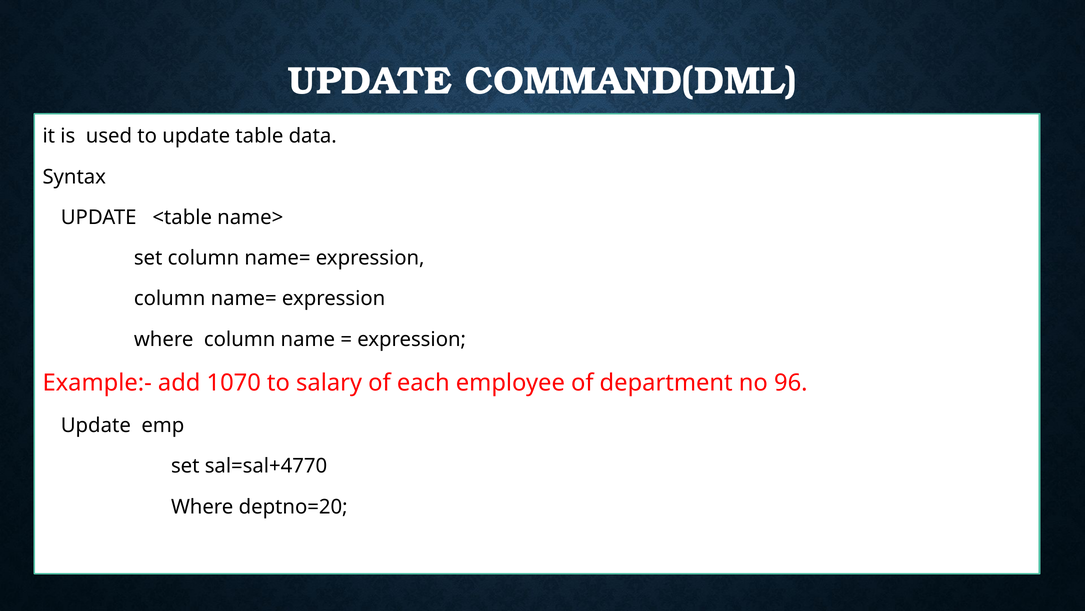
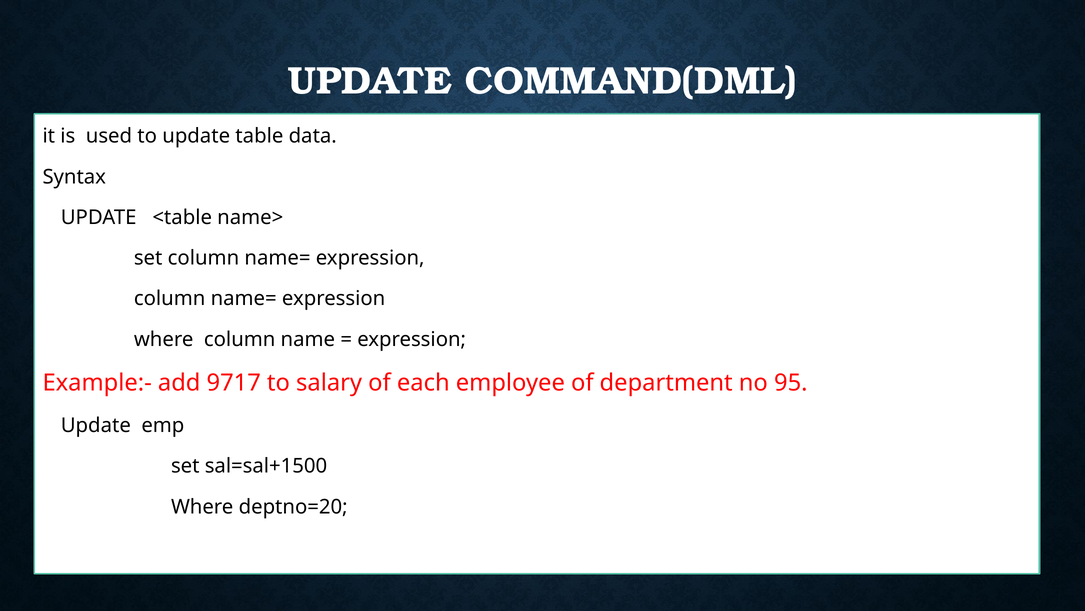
1070: 1070 -> 9717 (234, 383)
96: 96 -> 95 (791, 383)
sal=sal+4770: sal=sal+4770 -> sal=sal+1500 (266, 466)
